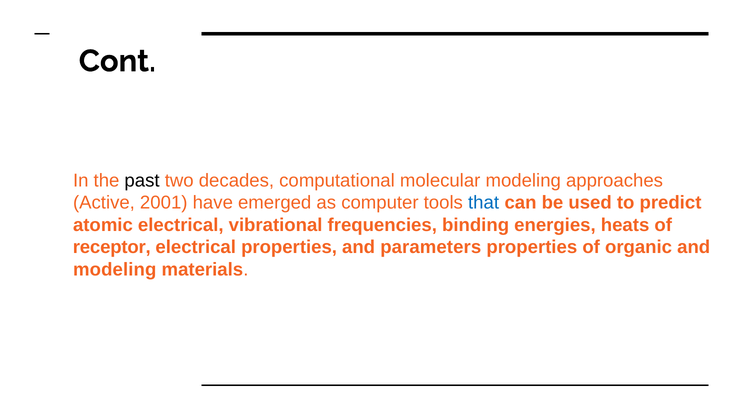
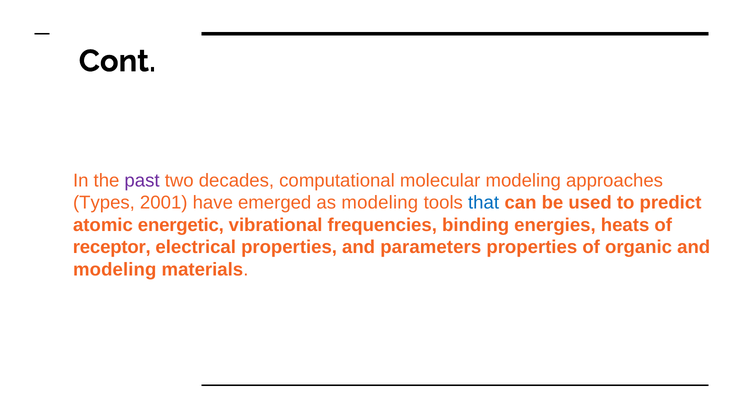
past colour: black -> purple (142, 180)
Active: Active -> Types (104, 203)
as computer: computer -> modeling (380, 203)
atomic electrical: electrical -> energetic (181, 225)
